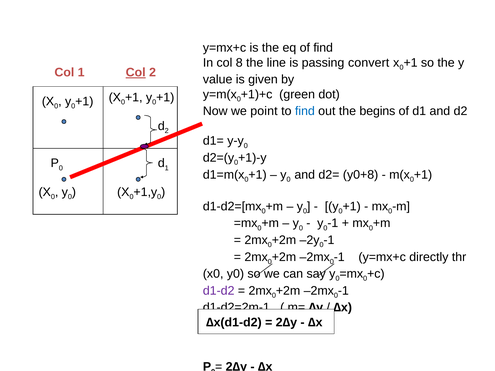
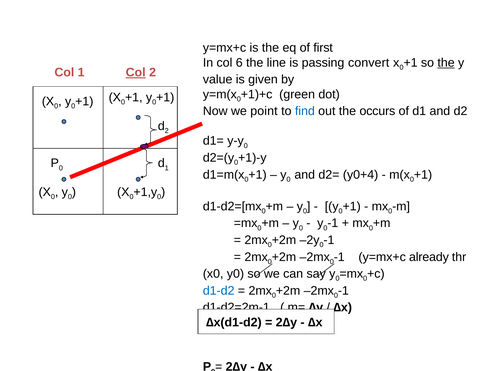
of find: find -> first (323, 48)
8: 8 -> 6 (239, 63)
the underline: none -> present (446, 63)
begins: begins -> occurs (377, 111)
y0+8: y0+8 -> y0+4 (361, 175)
directly: directly -> already (429, 257)
d1-d2 colour: purple -> blue (219, 291)
